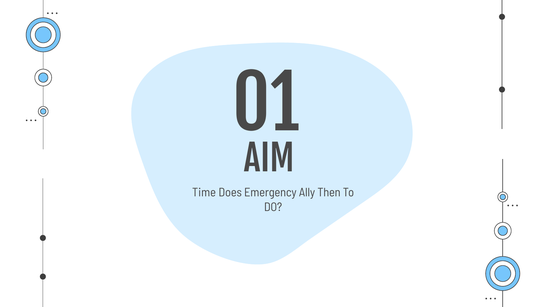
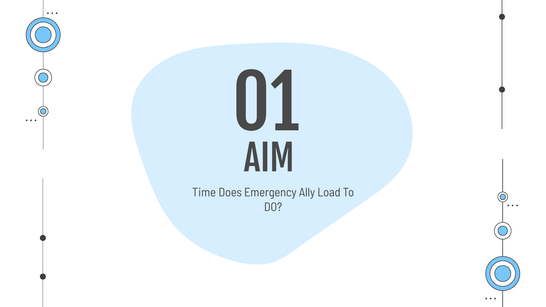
Then: Then -> Load (329, 193)
